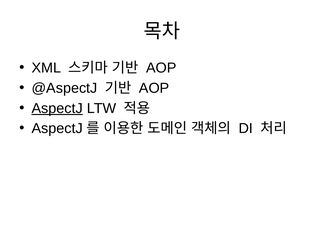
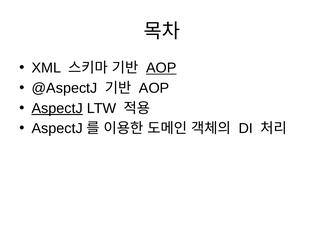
AOP underline: none -> present (161, 68)
